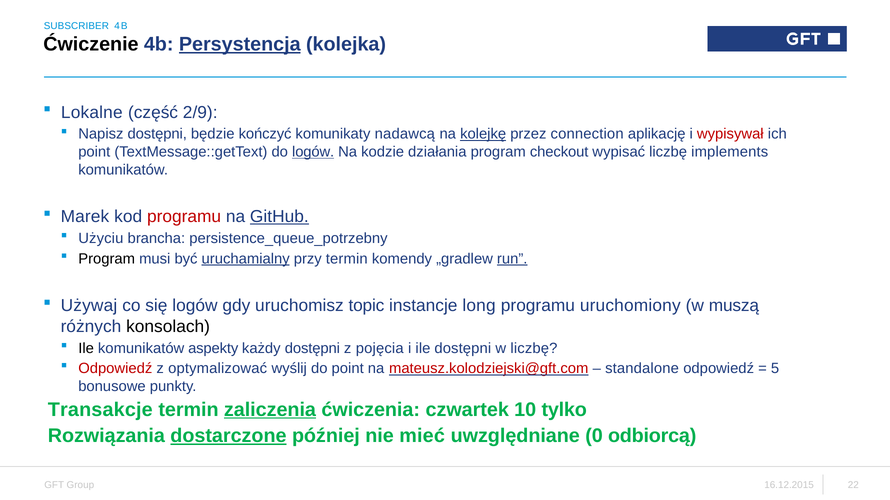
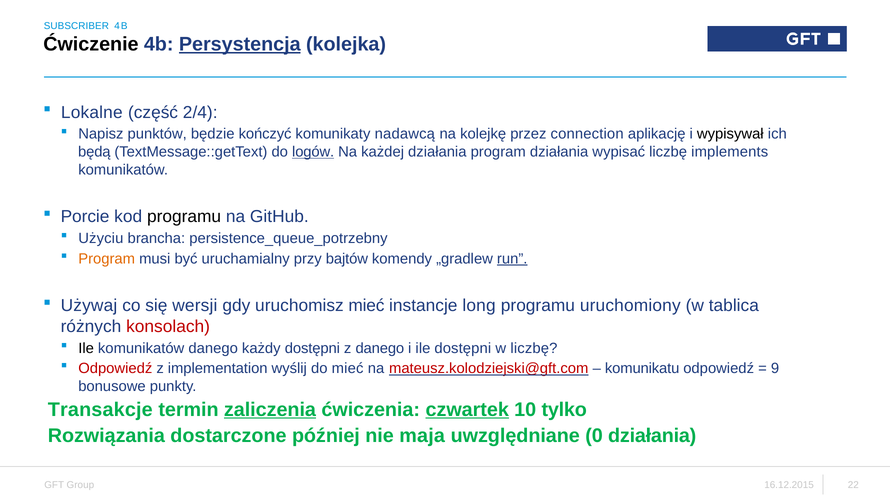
2/9: 2/9 -> 2/4 (200, 113)
Napisz dostępni: dostępni -> punktów (157, 134)
kolejkę underline: present -> none (483, 134)
wypisywał colour: red -> black (730, 134)
point: point -> będą (94, 152)
kodzie: kodzie -> każdej (383, 152)
program checkout: checkout -> działania (559, 152)
Marek: Marek -> Porcie (85, 217)
programu colour: red -> black (184, 217)
GitHub underline: present -> none (279, 217)
Program colour: black -> orange (107, 259)
uruchamialny underline: present -> none (246, 259)
przy termin: termin -> bajtów (347, 259)
się logów: logów -> wersji (195, 306)
uruchomisz topic: topic -> mieć (366, 306)
muszą: muszą -> tablica (734, 306)
konsolach colour: black -> red (168, 327)
komunikatów aspekty: aspekty -> danego (213, 349)
z pojęcia: pojęcia -> danego (380, 349)
optymalizować: optymalizować -> implementation (218, 369)
do point: point -> mieć (348, 369)
standalone: standalone -> komunikatu (642, 369)
5: 5 -> 9 (775, 369)
czwartek underline: none -> present (467, 410)
dostarczone underline: present -> none (228, 436)
mieć: mieć -> maja (422, 436)
0 odbiorcą: odbiorcą -> działania (652, 436)
